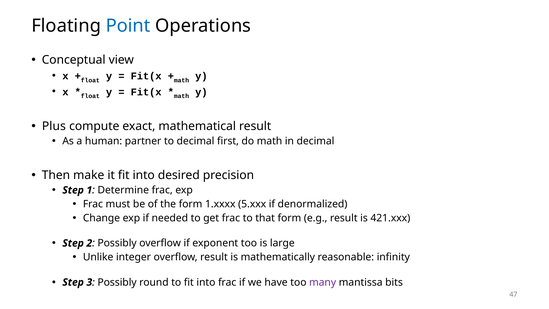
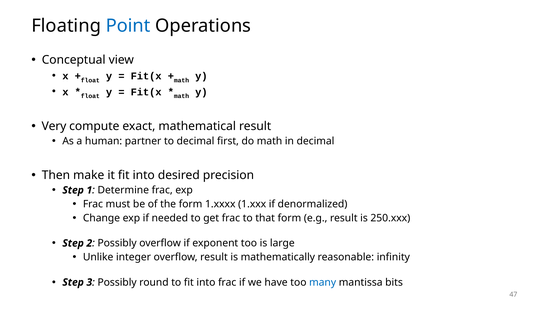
Plus: Plus -> Very (54, 126)
5.xxx: 5.xxx -> 1.xxx (252, 204)
421.xxx: 421.xxx -> 250.xxx (390, 218)
many colour: purple -> blue (323, 282)
